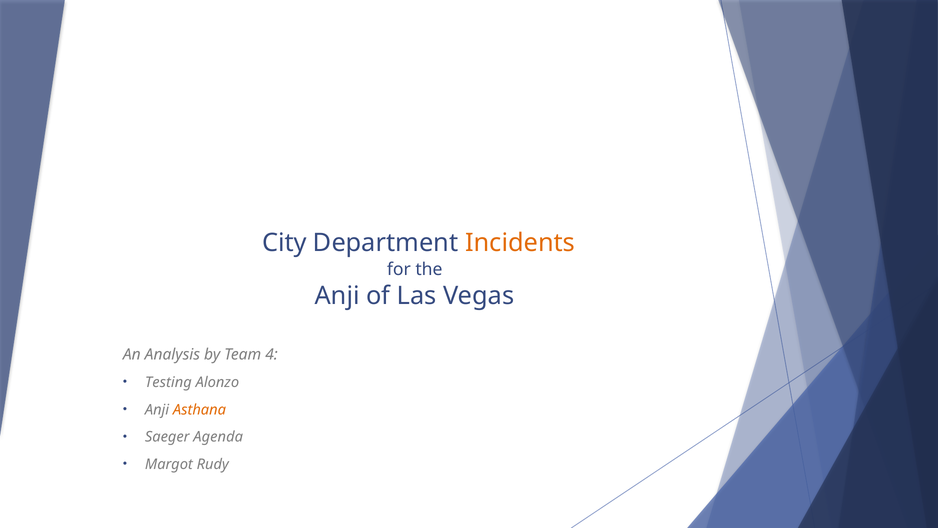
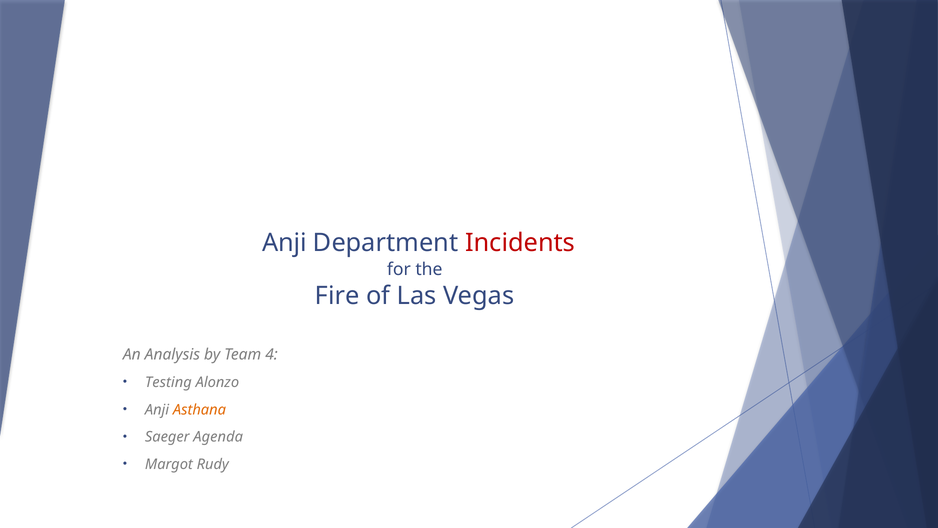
City: City -> Anji (284, 243)
Incidents colour: orange -> red (520, 243)
Anji: Anji -> Fire (337, 296)
